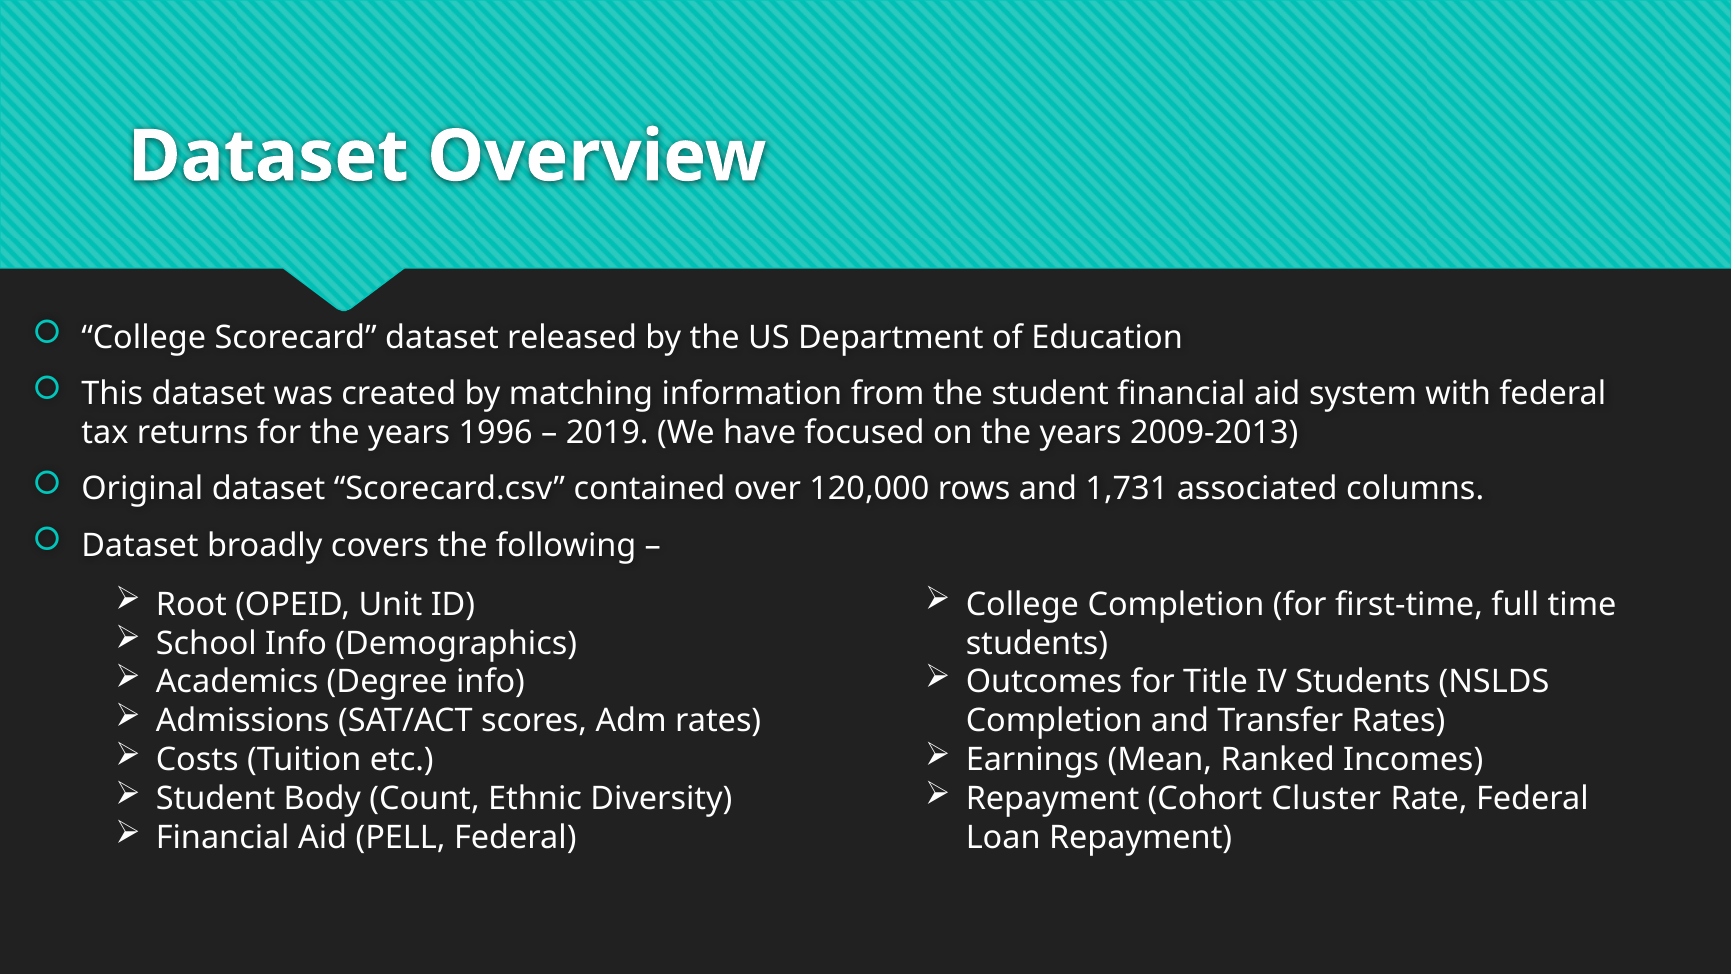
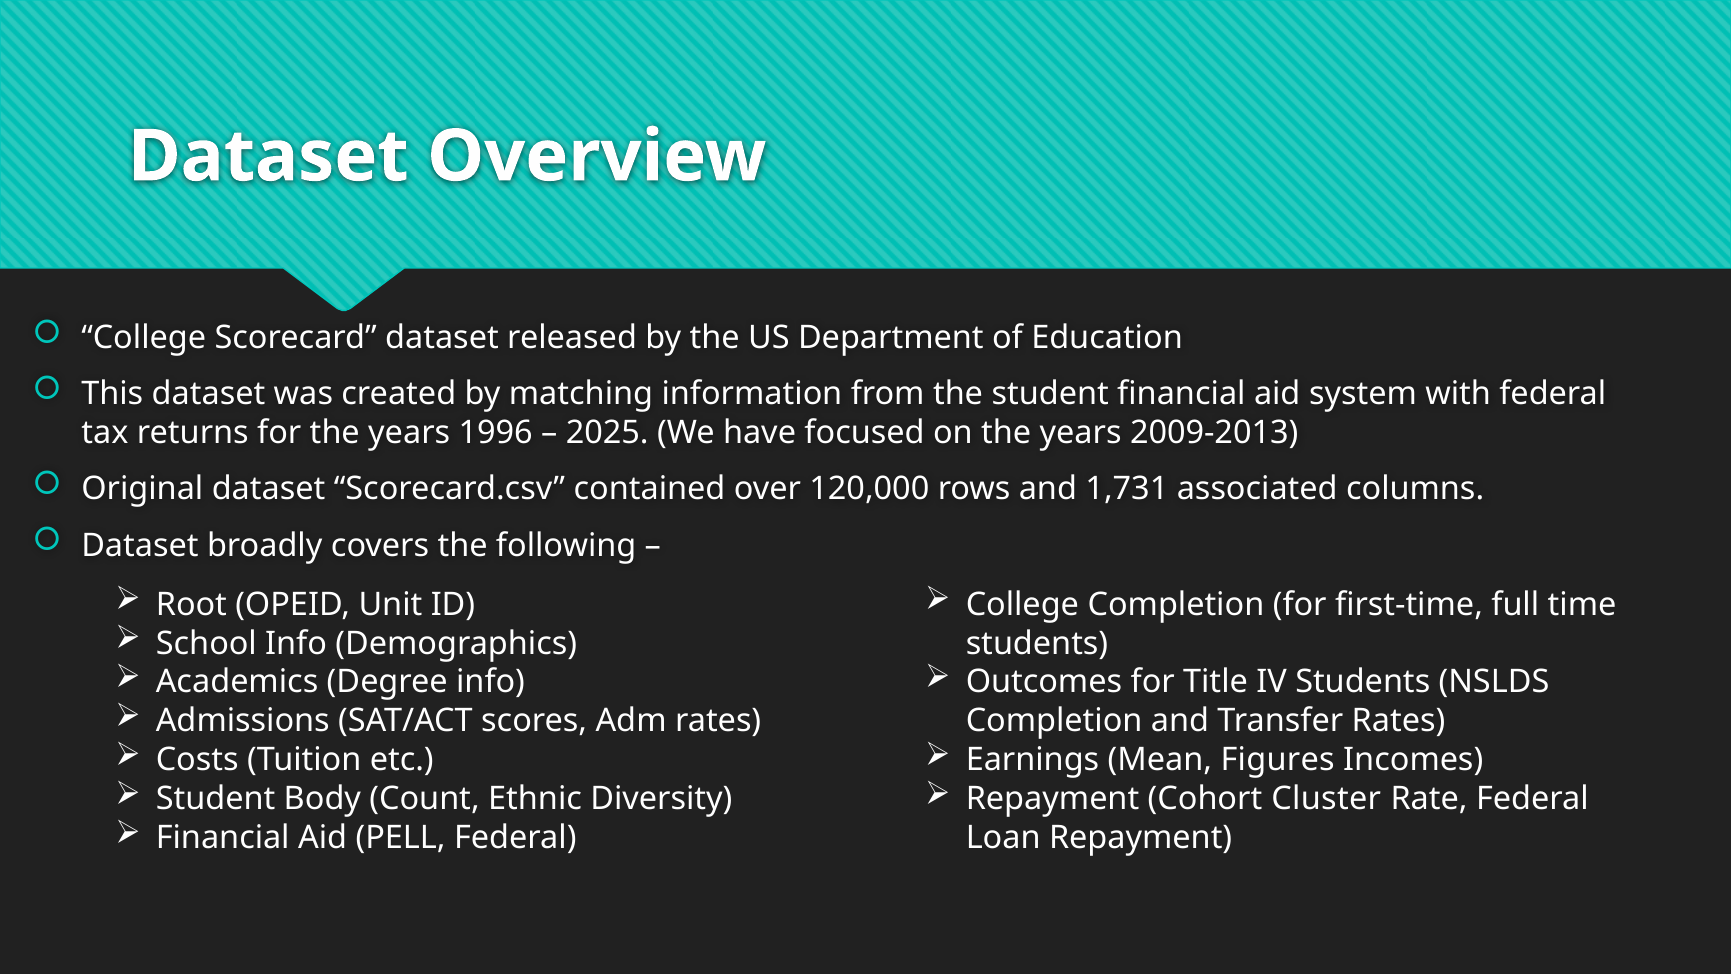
2019: 2019 -> 2025 (607, 433)
Ranked: Ranked -> Figures (1278, 760)
